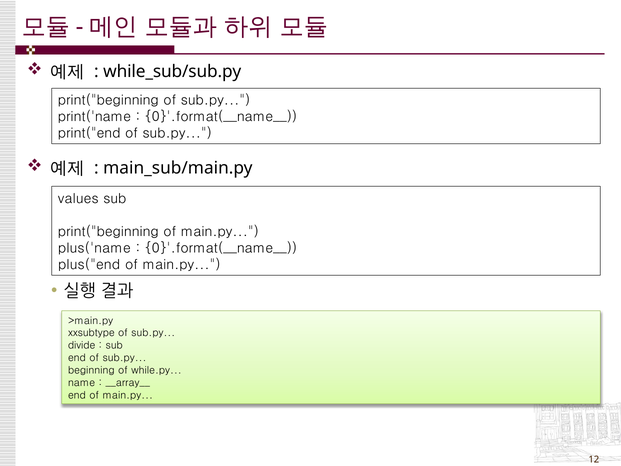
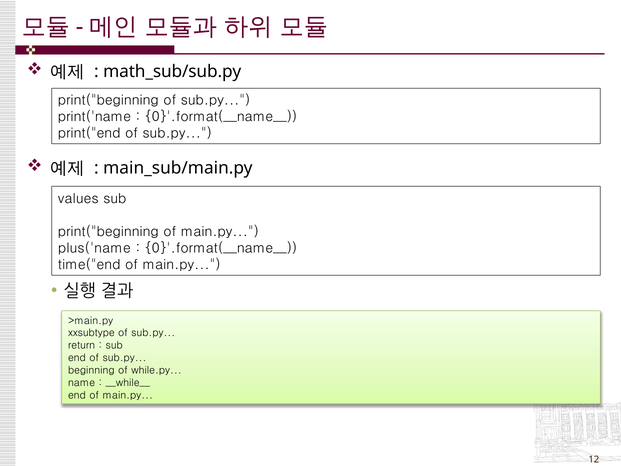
while_sub/sub.py: while_sub/sub.py -> math_sub/sub.py (172, 72)
plus("end: plus("end -> time("end (89, 265)
divide: divide -> return (82, 345)
__array__: __array__ -> __while__ (128, 383)
